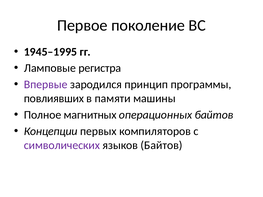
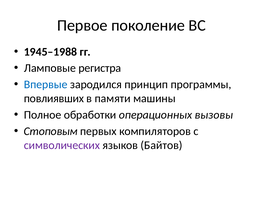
1945–1995: 1945–1995 -> 1945–1988 (50, 52)
Впервые colour: purple -> blue (46, 85)
магнитных: магнитных -> обработки (90, 115)
операционных байтов: байтов -> вызовы (214, 115)
Концепции: Концепции -> Стоповым (51, 131)
